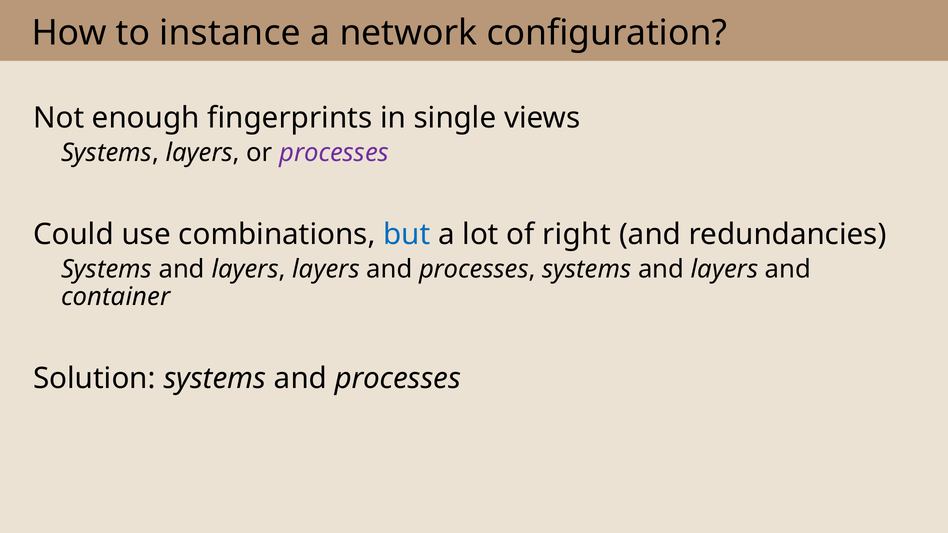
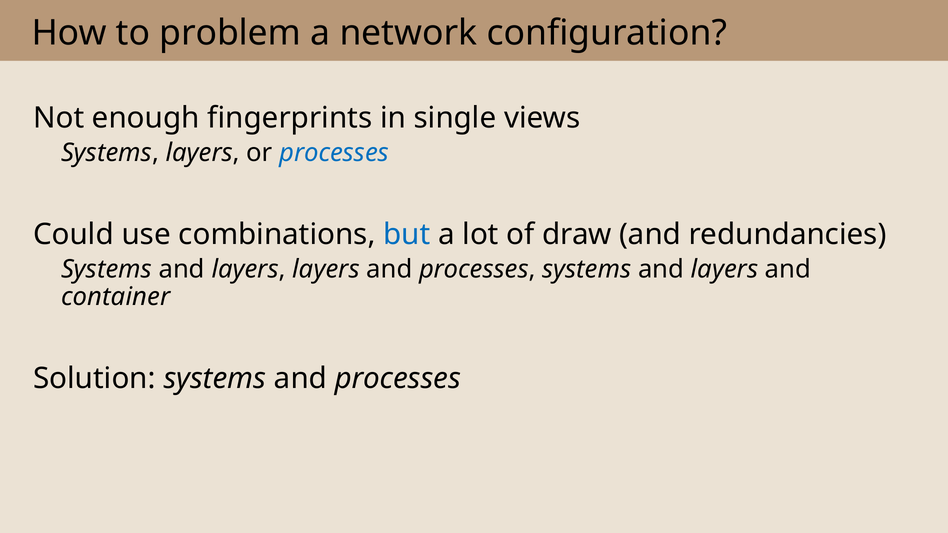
instance: instance -> problem (230, 33)
processes colour: purple -> blue (334, 153)
right: right -> draw (577, 234)
